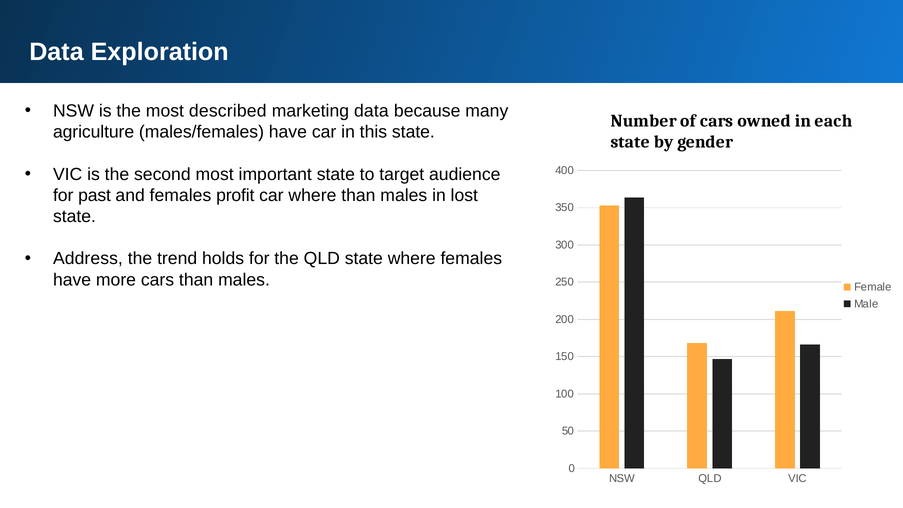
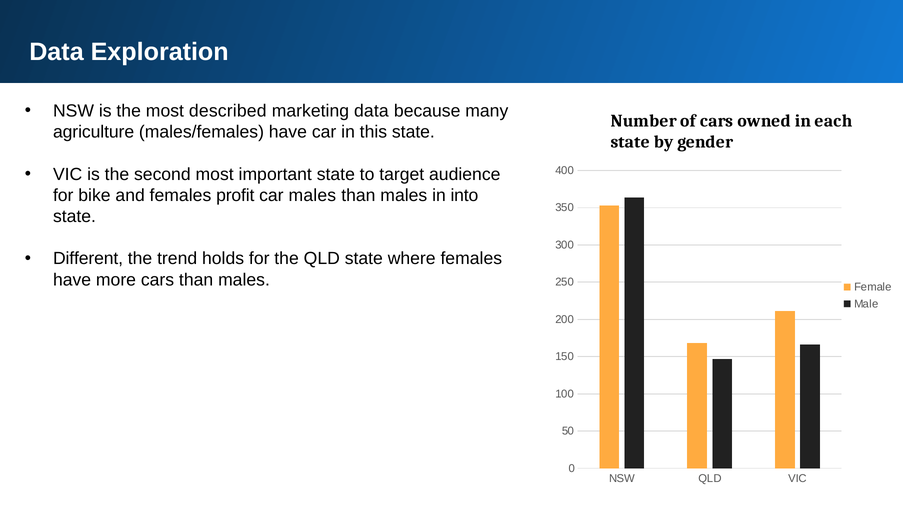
past: past -> bike (94, 195)
car where: where -> males (312, 195)
lost: lost -> into (464, 195)
Address: Address -> Different (88, 259)
